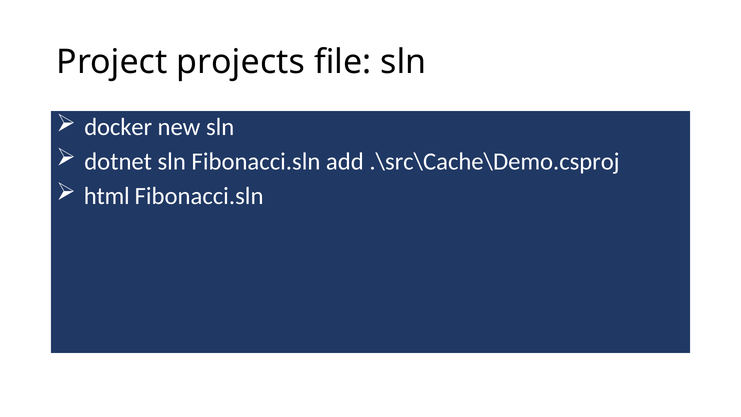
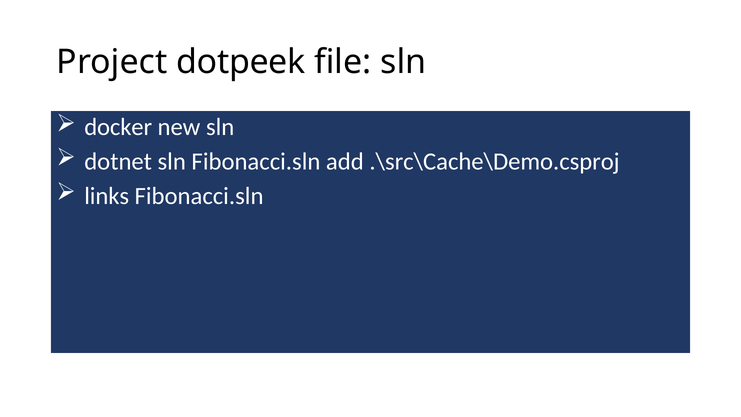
projects: projects -> dotpeek (241, 62)
html: html -> links (107, 196)
